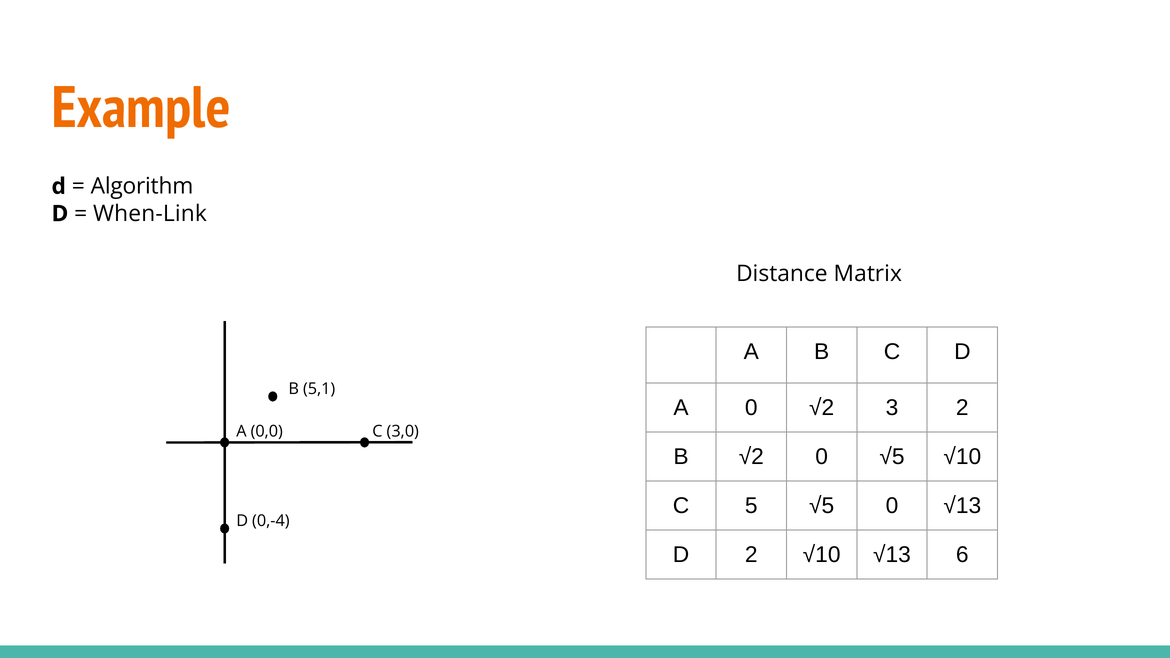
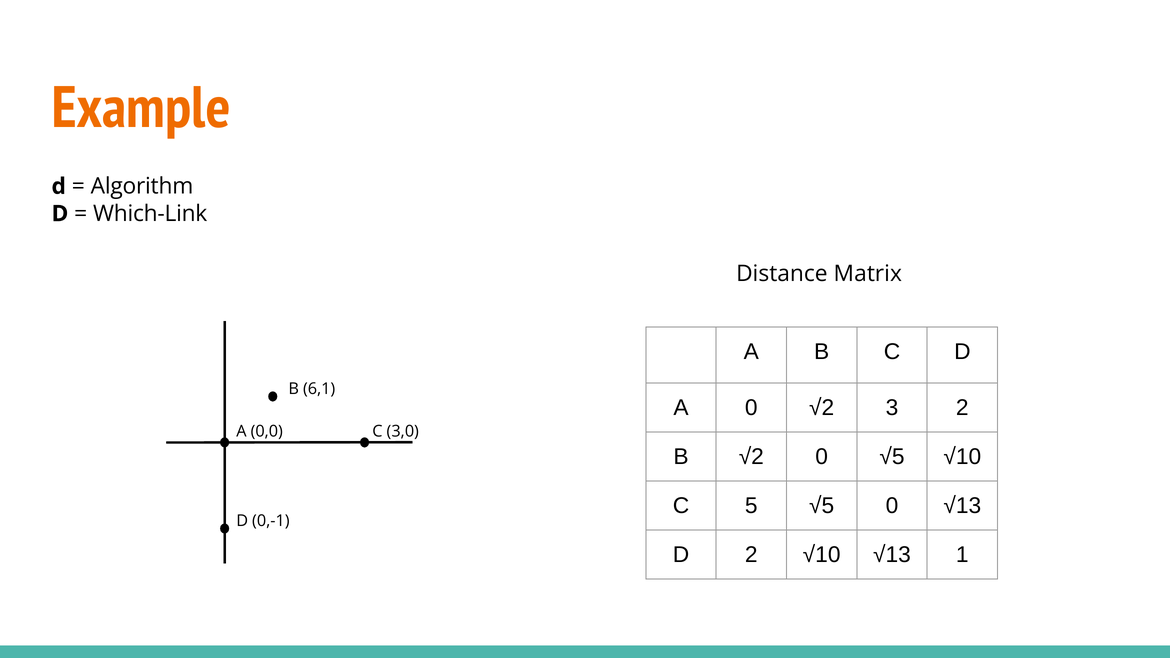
When-Link: When-Link -> Which-Link (150, 214)
5,1: 5,1 -> 6,1 (319, 389)
0,-4: 0,-4 -> 0,-1 (271, 521)
6: 6 -> 1 (962, 555)
